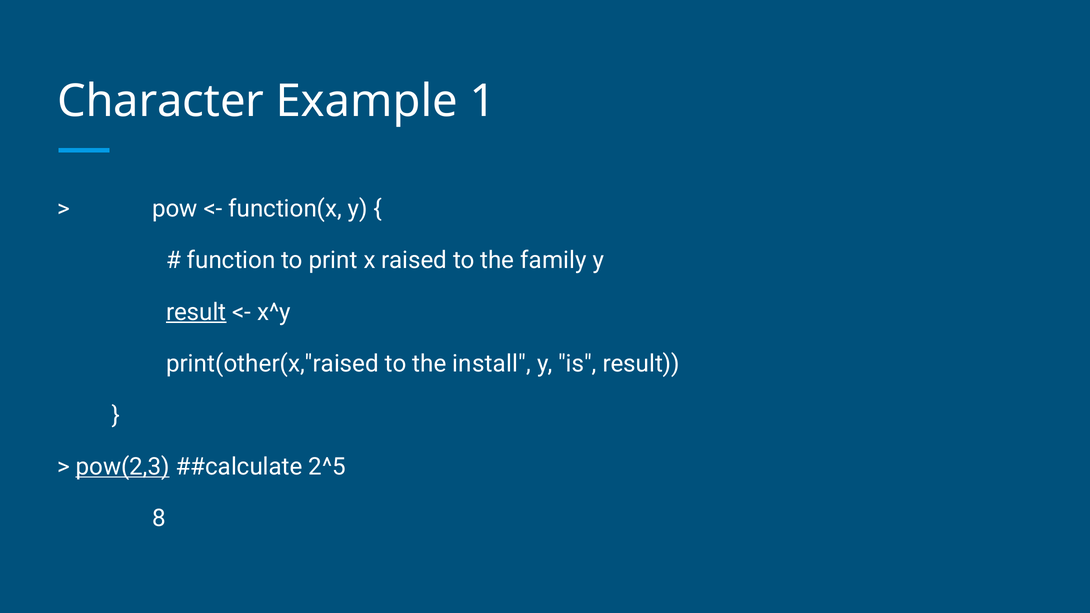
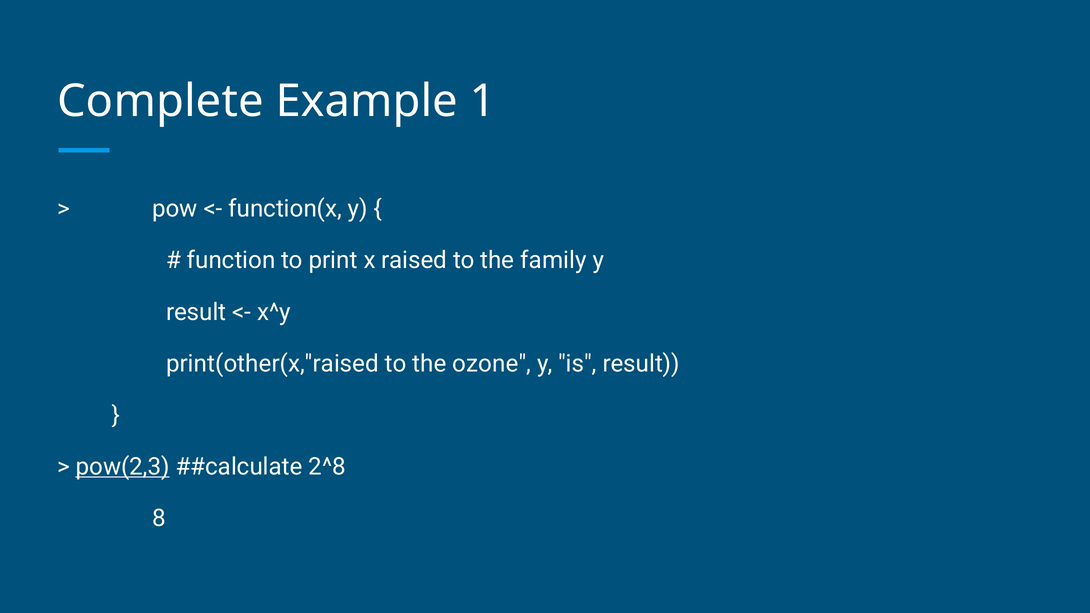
Character: Character -> Complete (160, 101)
result underline: present -> none (196, 312)
install: install -> ozone (492, 364)
2^5: 2^5 -> 2^8 (327, 467)
